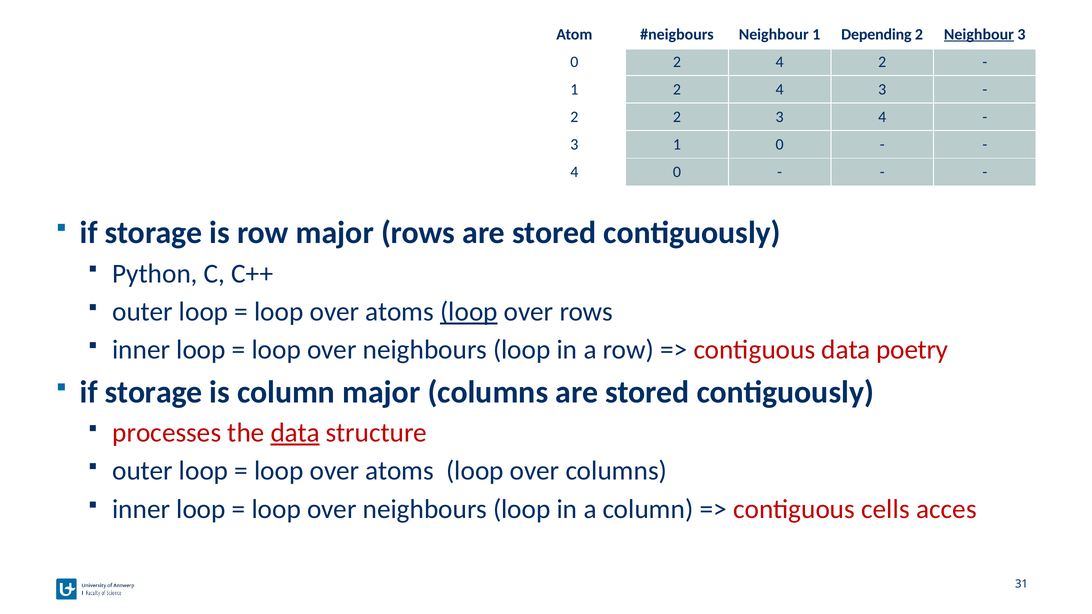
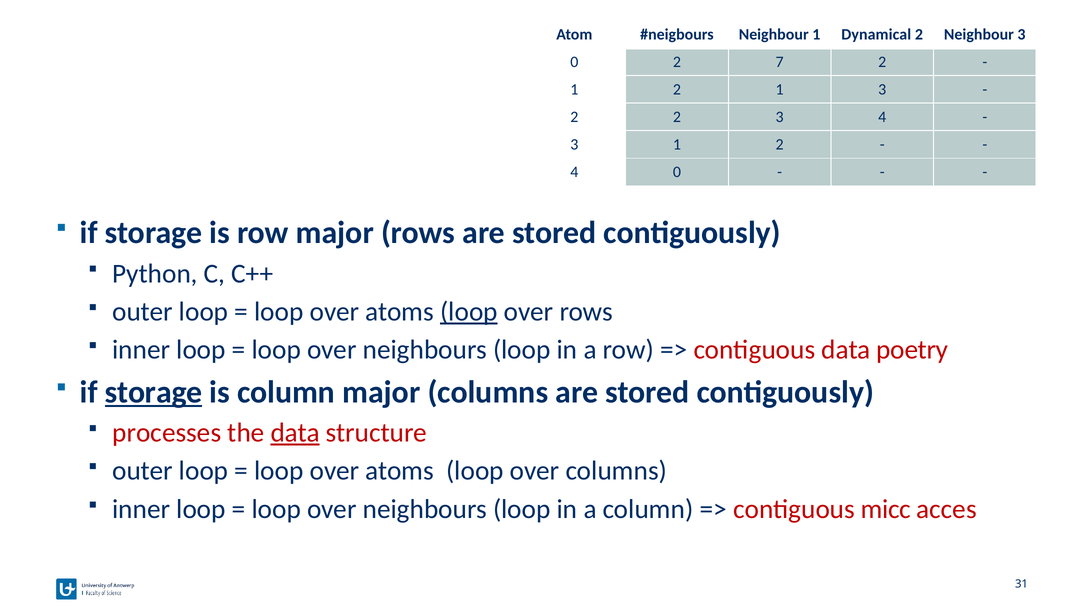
Depending: Depending -> Dynamical (876, 34)
Neighbour underline: present -> none (979, 34)
0 2 4: 4 -> 7 (780, 62)
1 2 4: 4 -> 1 (780, 90)
3 1 0: 0 -> 2 (780, 145)
storage underline: none -> present (154, 392)
cells: cells -> micc (886, 509)
